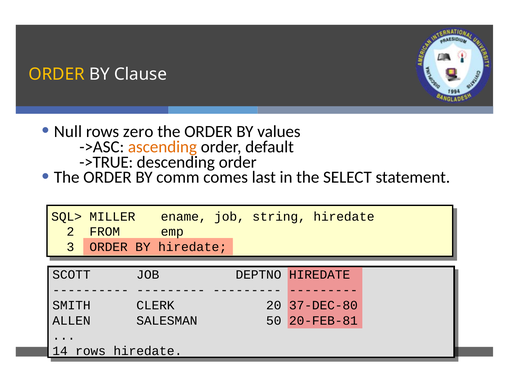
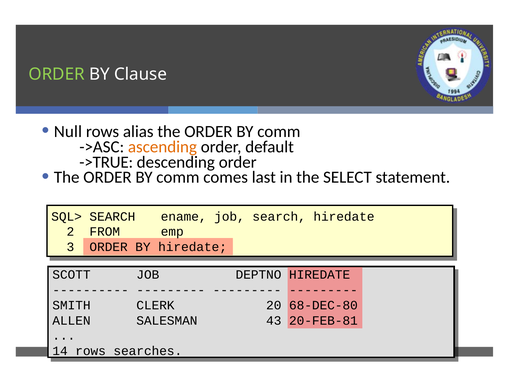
ORDER colour: yellow -> light green (57, 74)
zero: zero -> alias (138, 131)
values: values -> comm (279, 131)
SQL> MILLER: MILLER -> SEARCH (112, 216)
job string: string -> search (279, 216)
37-DEC-80: 37-DEC-80 -> 68-DEC-80 (323, 305)
50: 50 -> 43 (274, 320)
rows hiredate: hiredate -> searches (148, 351)
